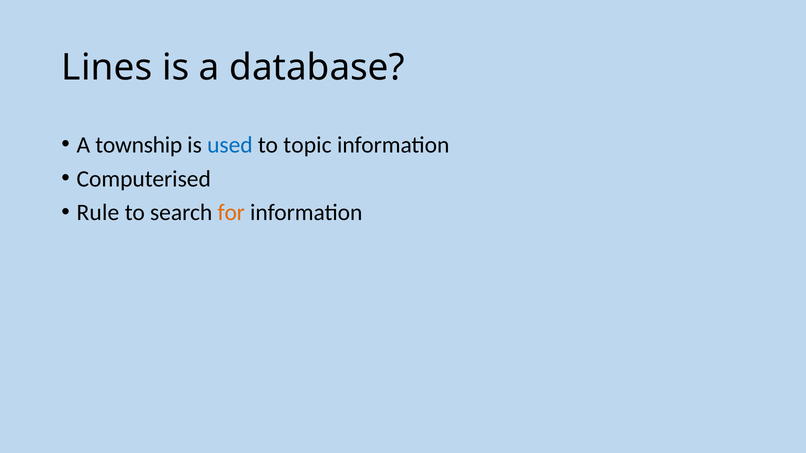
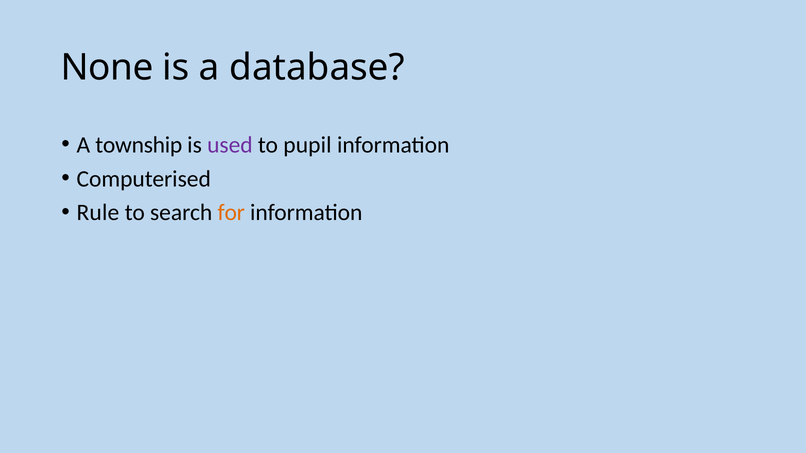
Lines: Lines -> None (107, 68)
used colour: blue -> purple (230, 145)
topic: topic -> pupil (307, 145)
